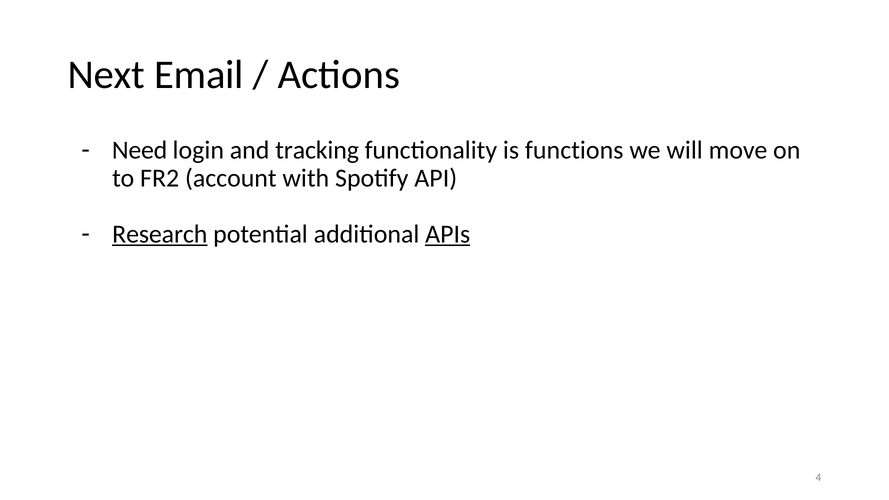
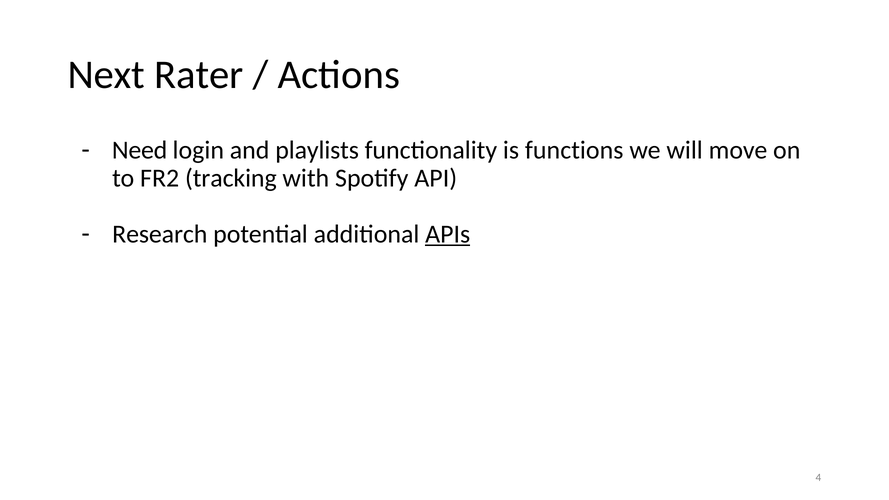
Email: Email -> Rater (199, 75)
tracking: tracking -> playlists (317, 150)
account: account -> tracking (231, 178)
Research underline: present -> none (160, 234)
